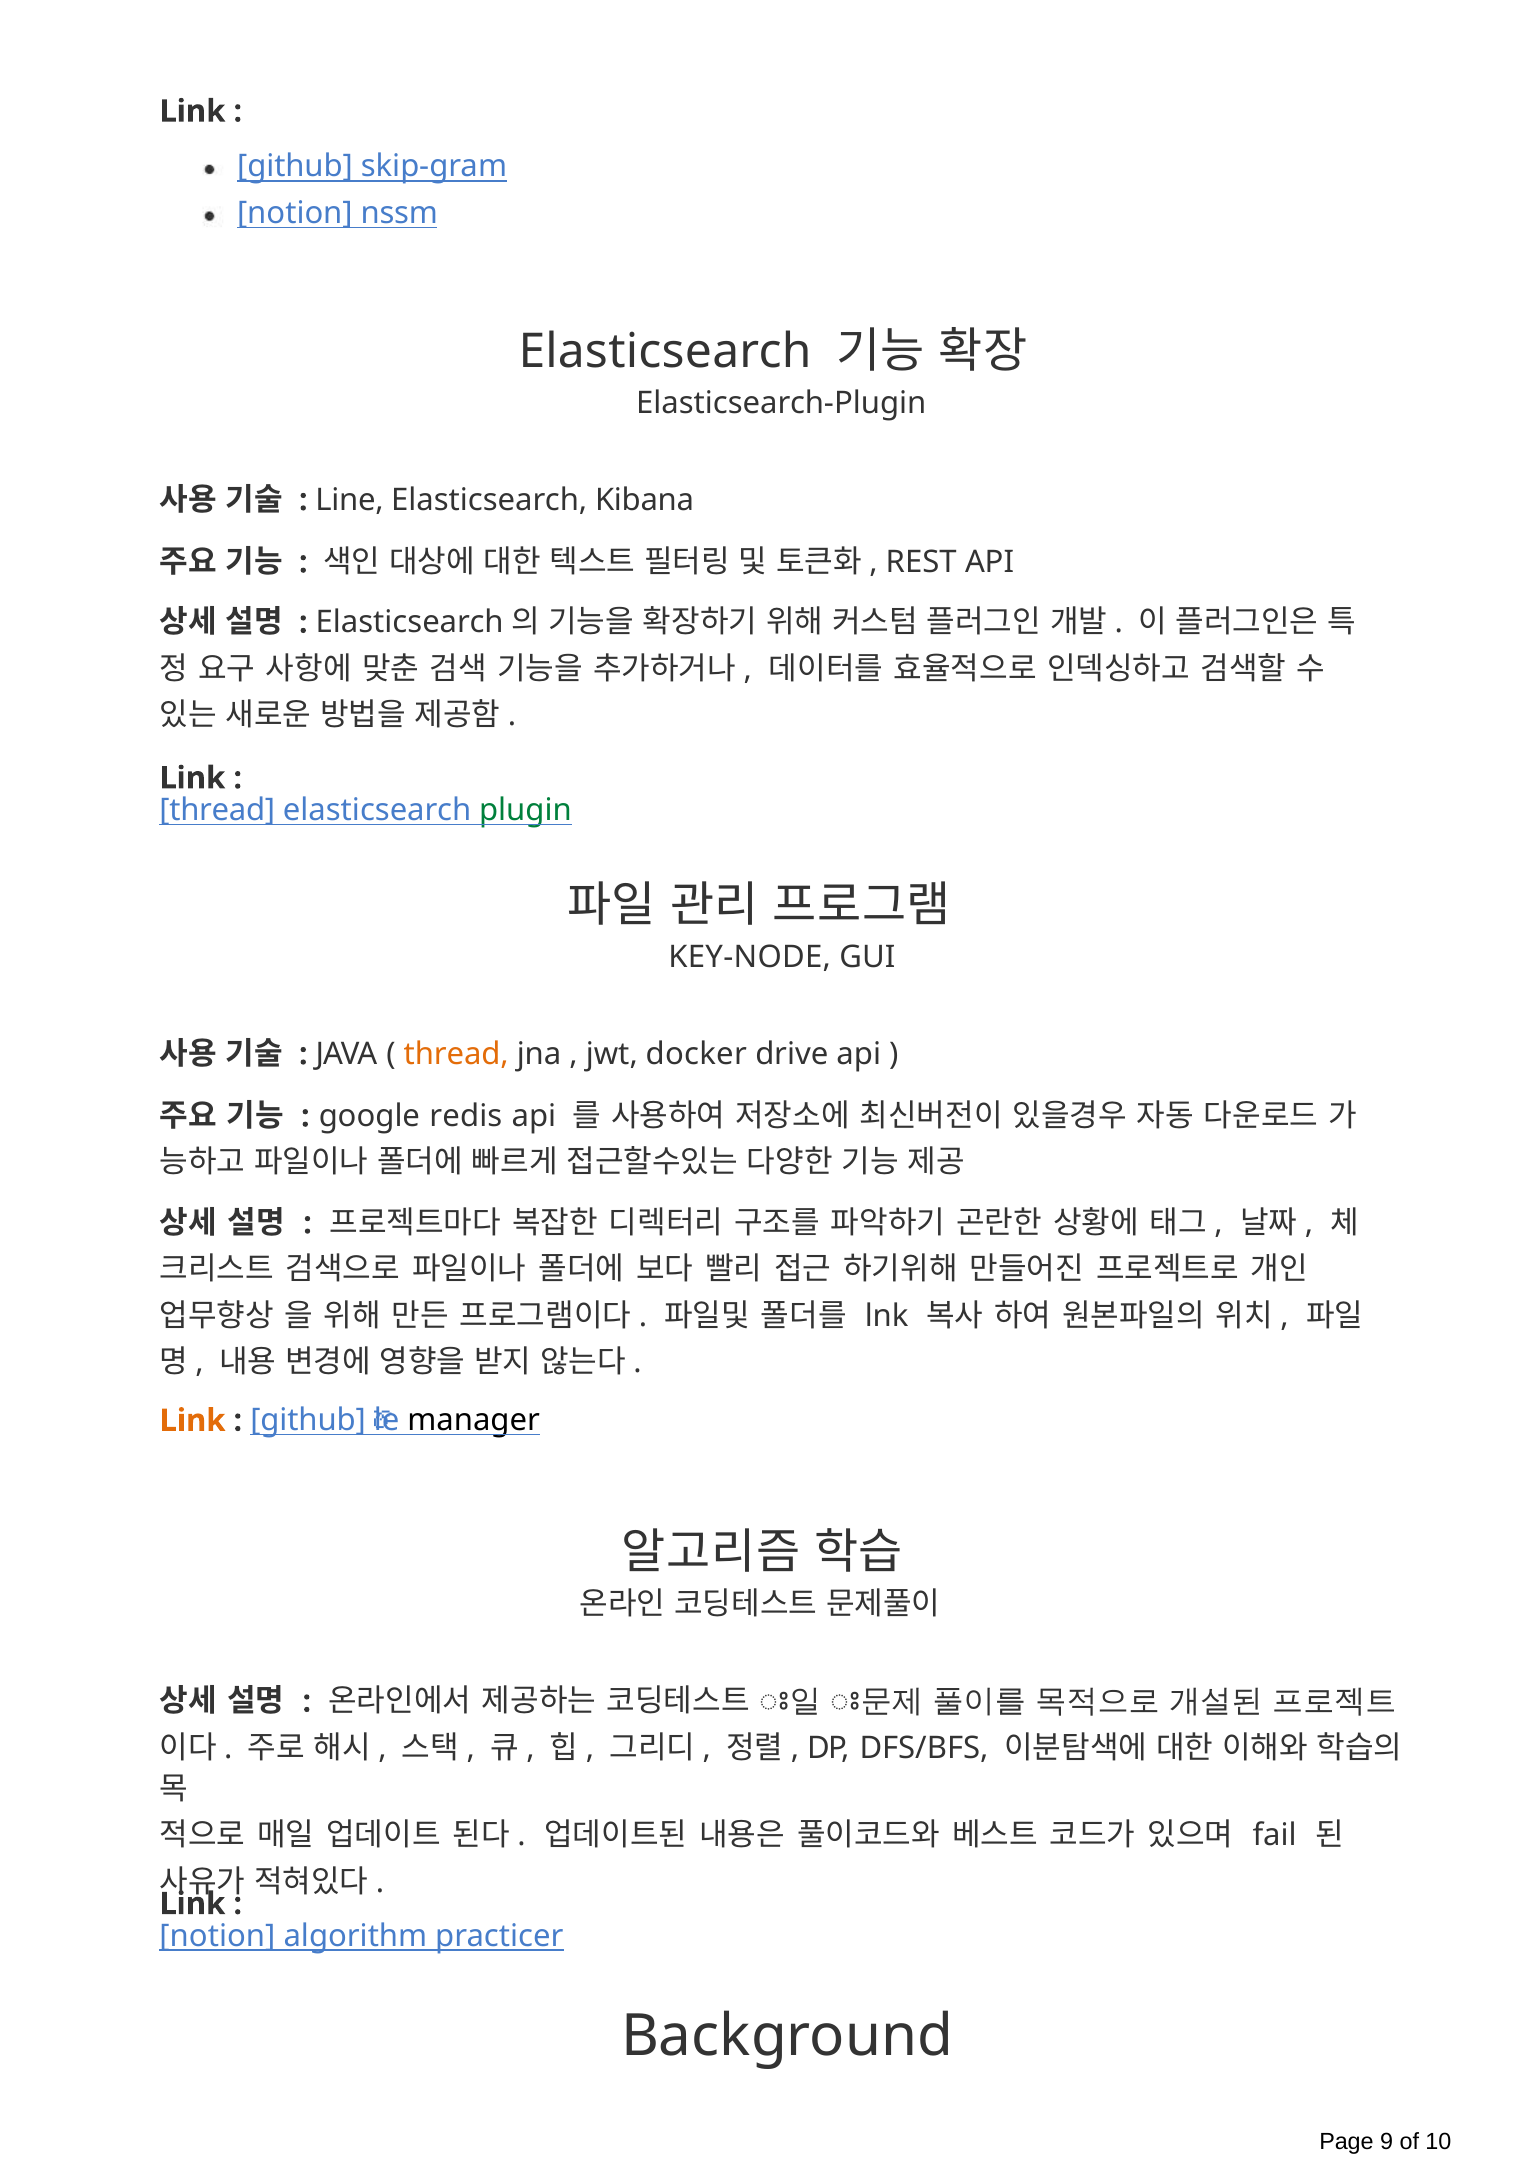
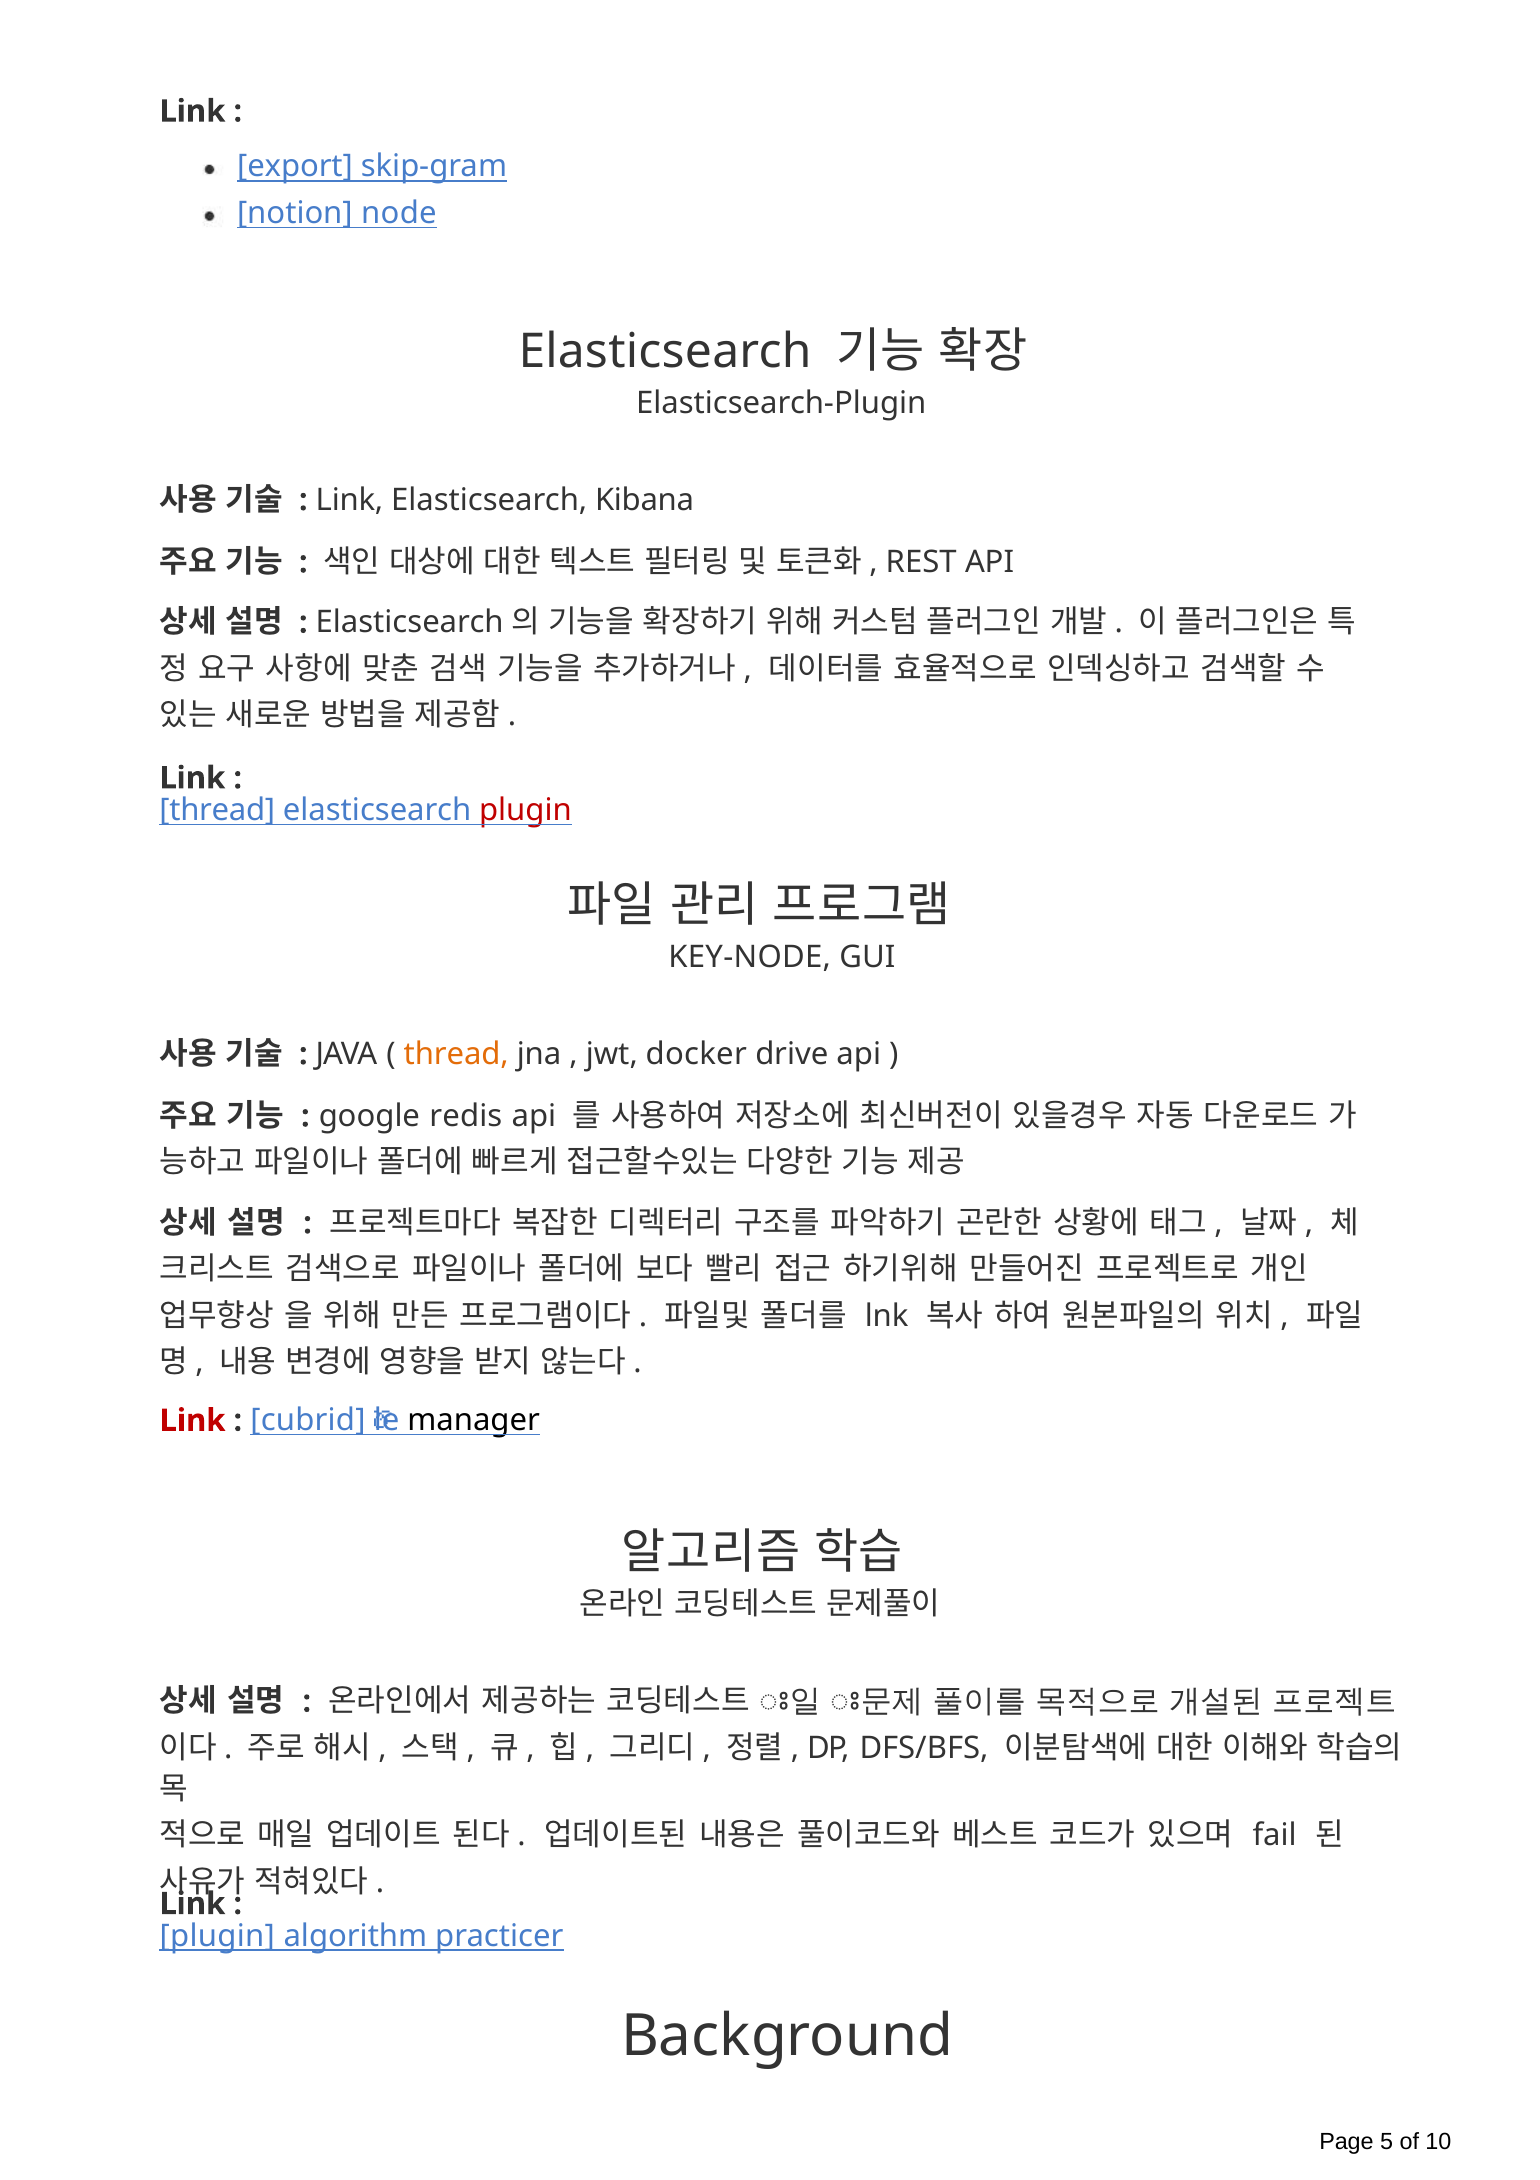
github: github -> export (295, 167)
nssm: nssm -> node (399, 213)
Line: Line -> Link (349, 500)
plugin colour: green -> red (525, 811)
Link colour: orange -> red (192, 1421)
github: github -> cubrid (308, 1421)
notion: notion -> plugin (217, 1936)
9: 9 -> 5 (1387, 2142)
